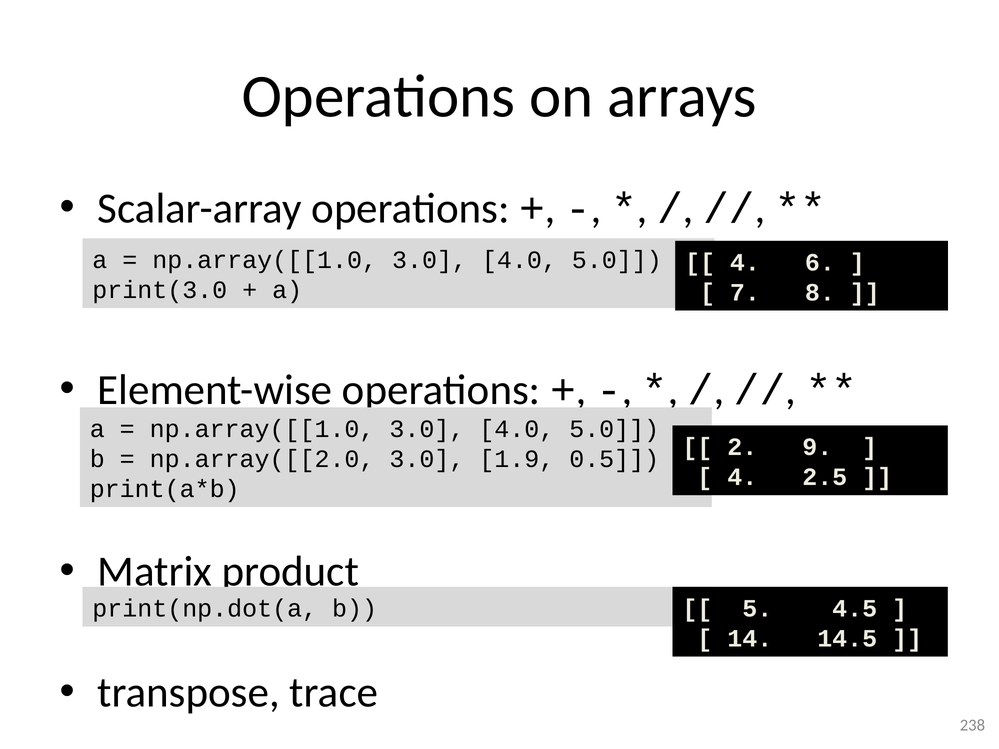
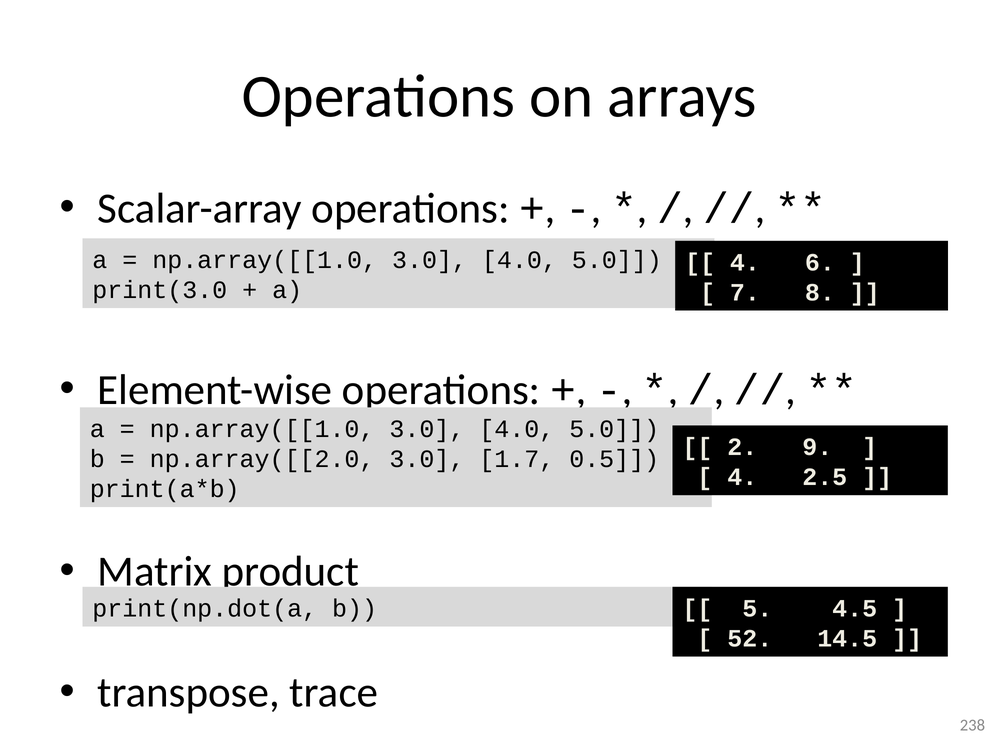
1.9: 1.9 -> 1.7 (517, 459)
14: 14 -> 52 (750, 639)
